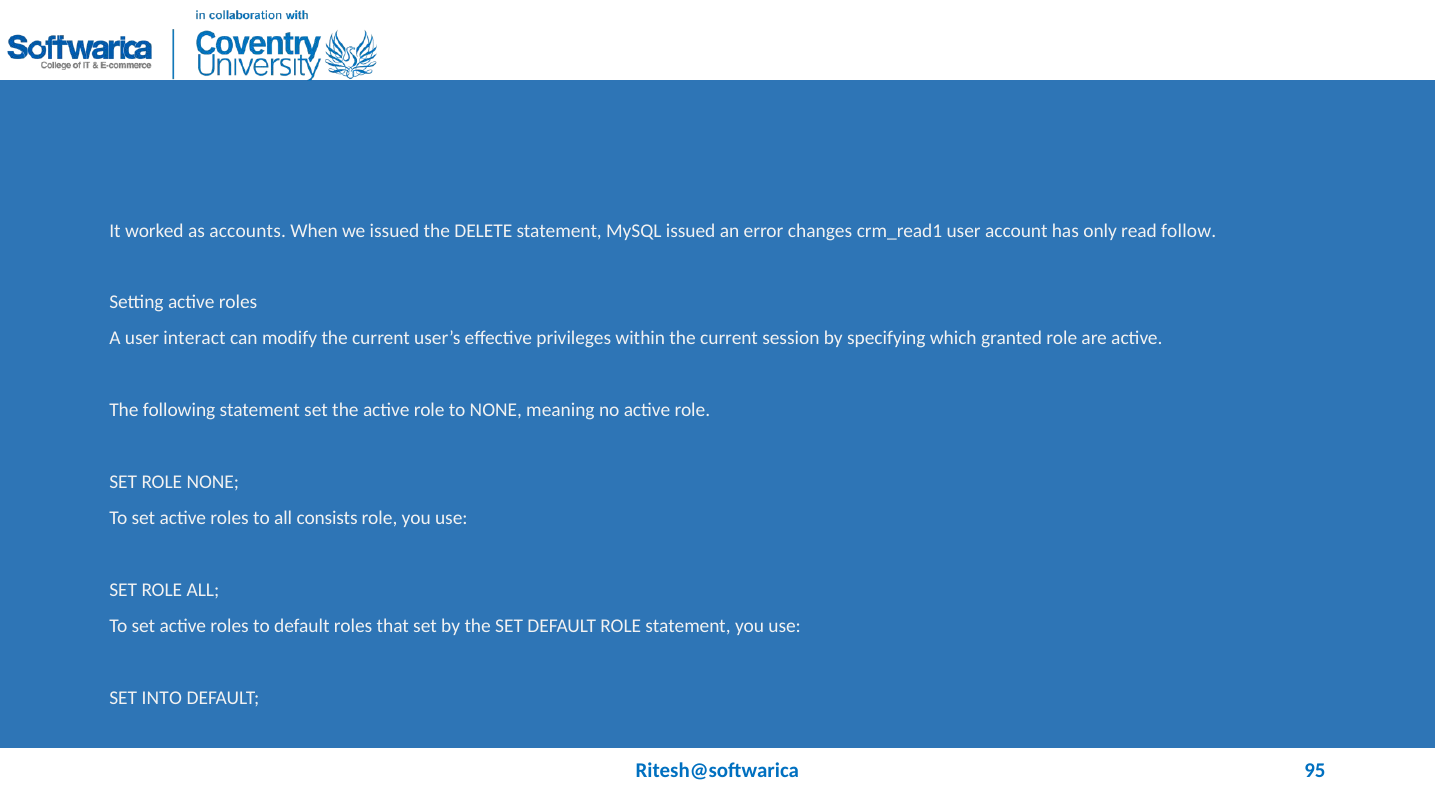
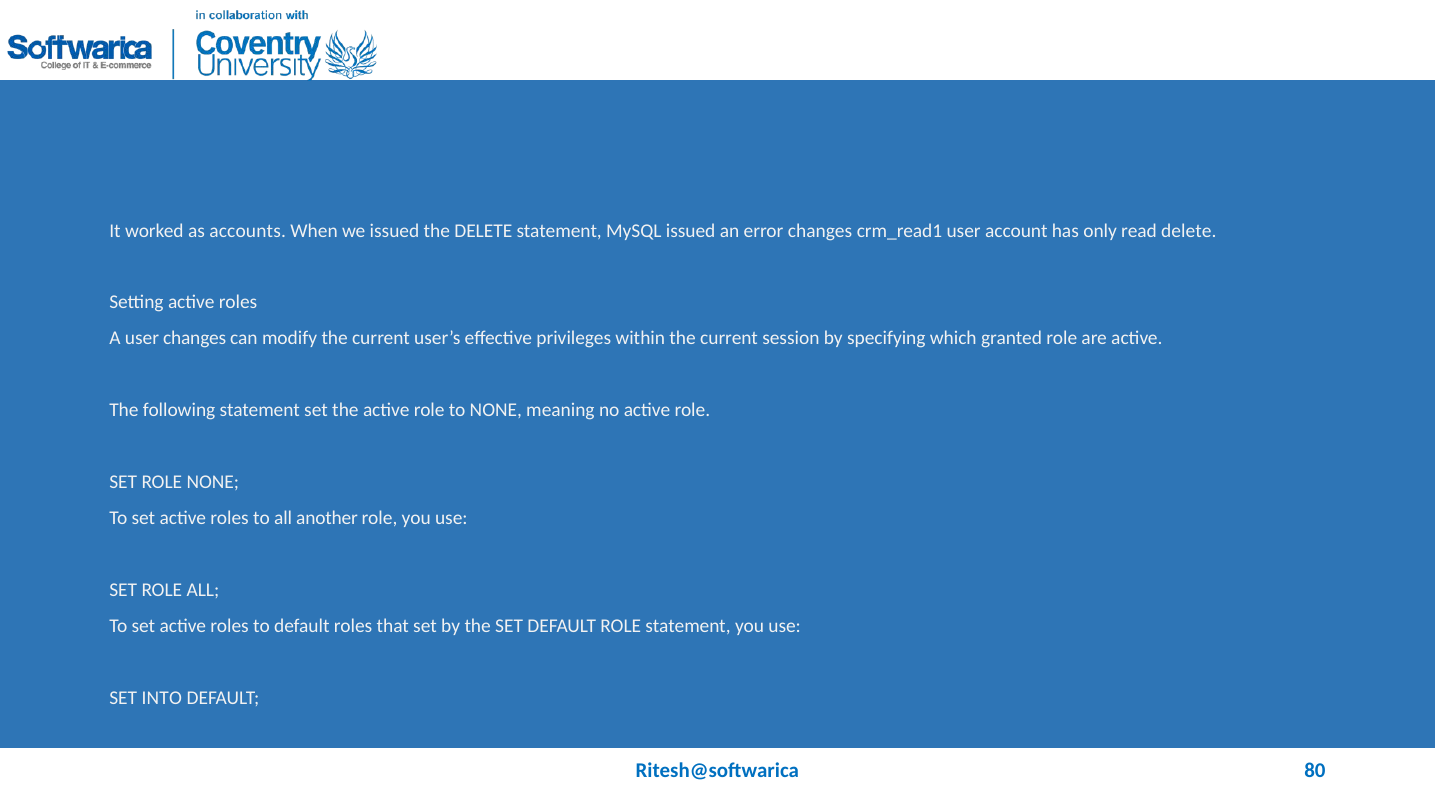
read follow: follow -> delete (1189, 231)
user interact: interact -> changes (195, 339)
consists: consists -> another (327, 518)
95: 95 -> 80 (1315, 771)
